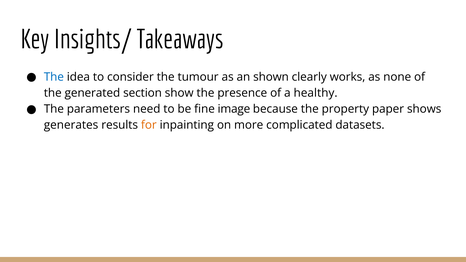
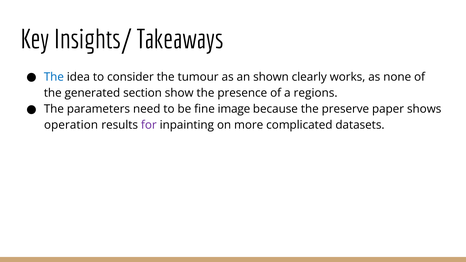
healthy: healthy -> regions (316, 93)
property: property -> preserve (345, 109)
generates: generates -> operation (71, 125)
for colour: orange -> purple (149, 125)
